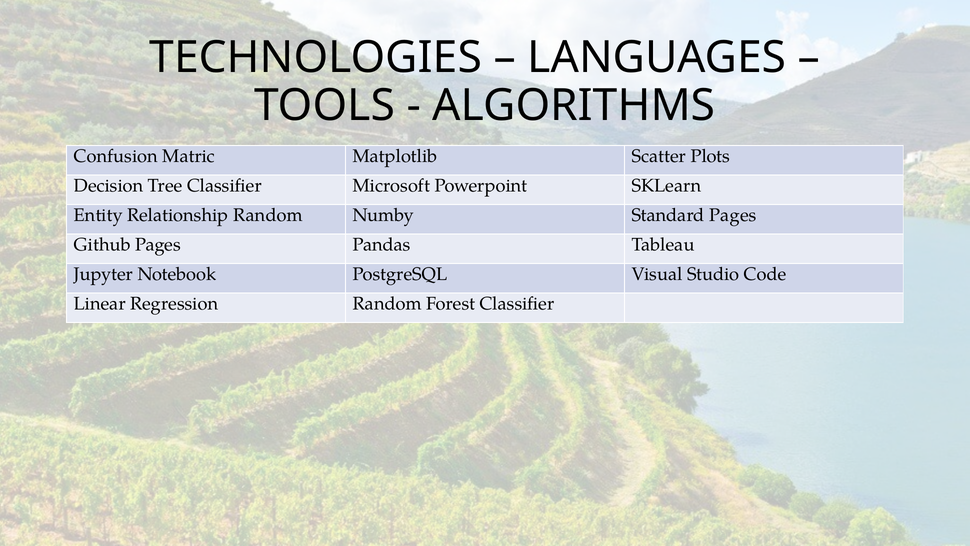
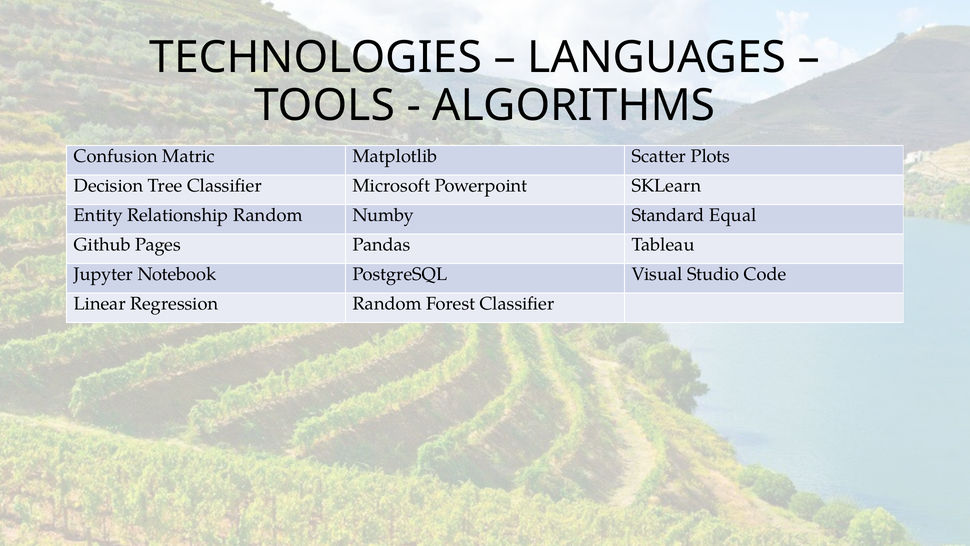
Standard Pages: Pages -> Equal (733, 215)
